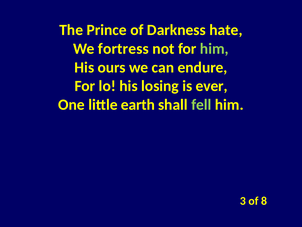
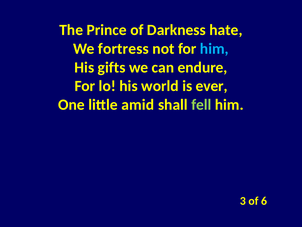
him colour: light green -> light blue (214, 49)
ours: ours -> gifts (112, 67)
losing: losing -> world (160, 86)
earth: earth -> amid (138, 104)
8: 8 -> 6 (264, 200)
